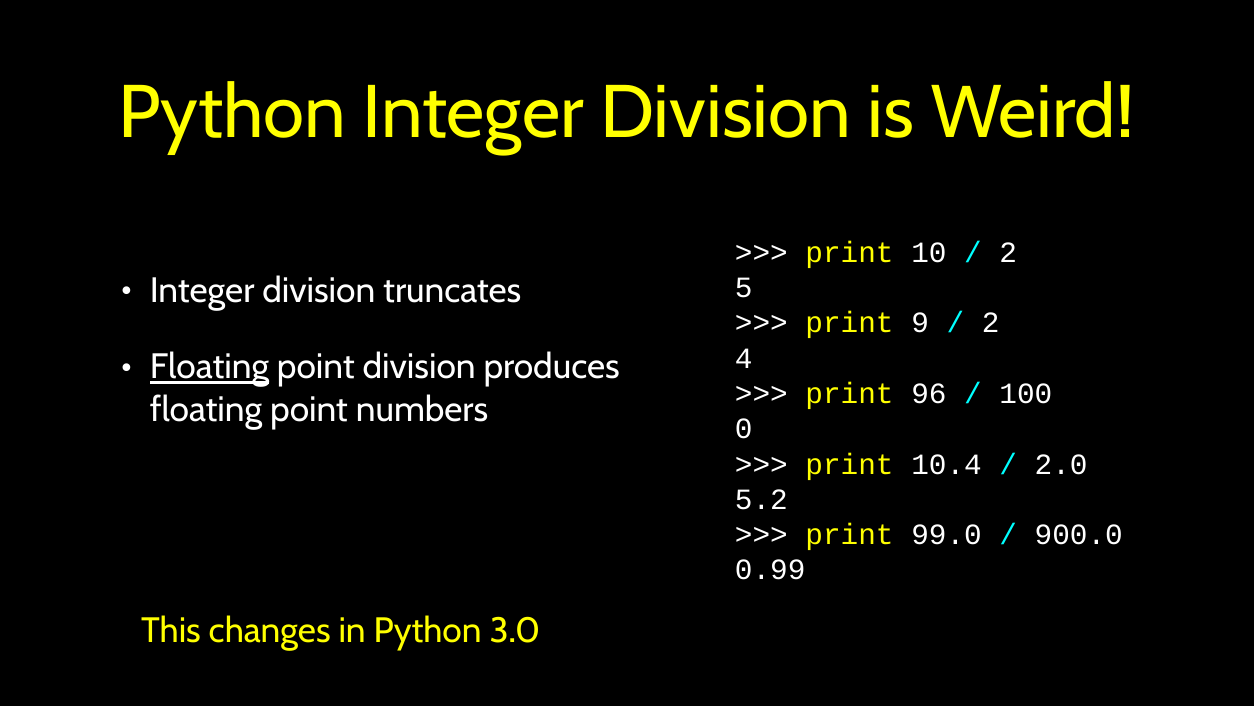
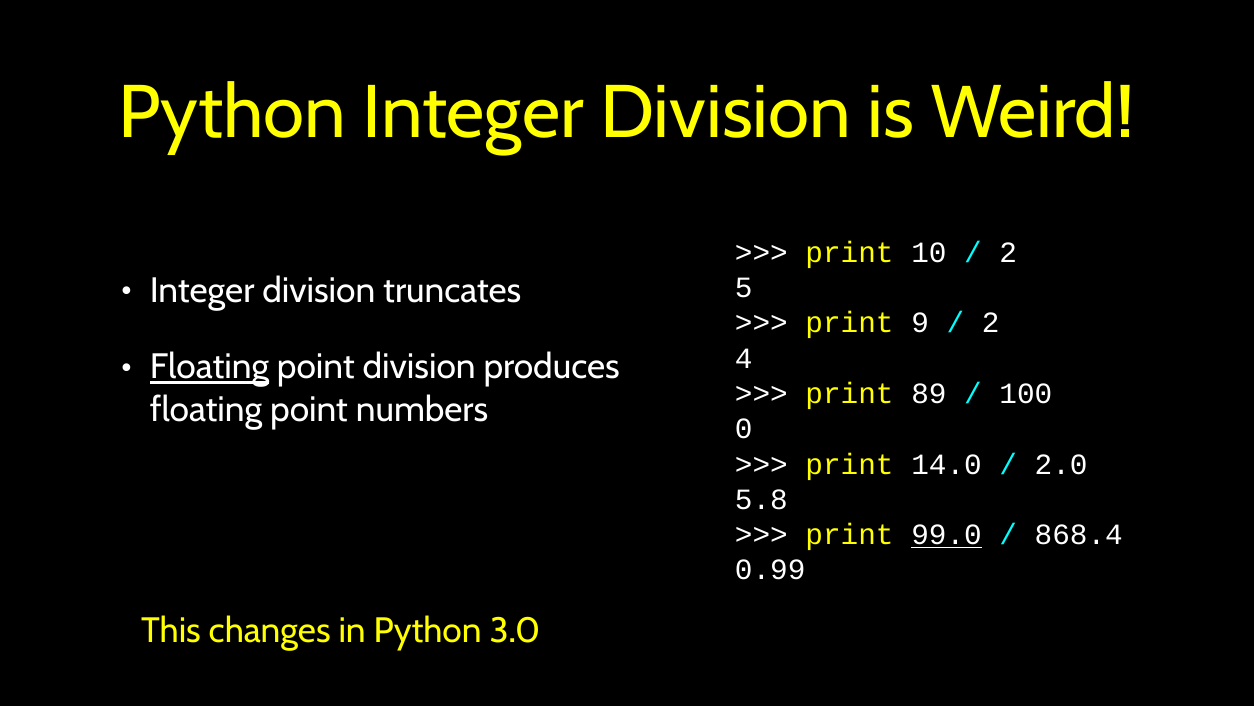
96: 96 -> 89 (929, 393)
10.4: 10.4 -> 14.0 (947, 464)
5.2: 5.2 -> 5.8 (761, 499)
99.0 underline: none -> present (947, 534)
900.0: 900.0 -> 868.4 (1079, 534)
